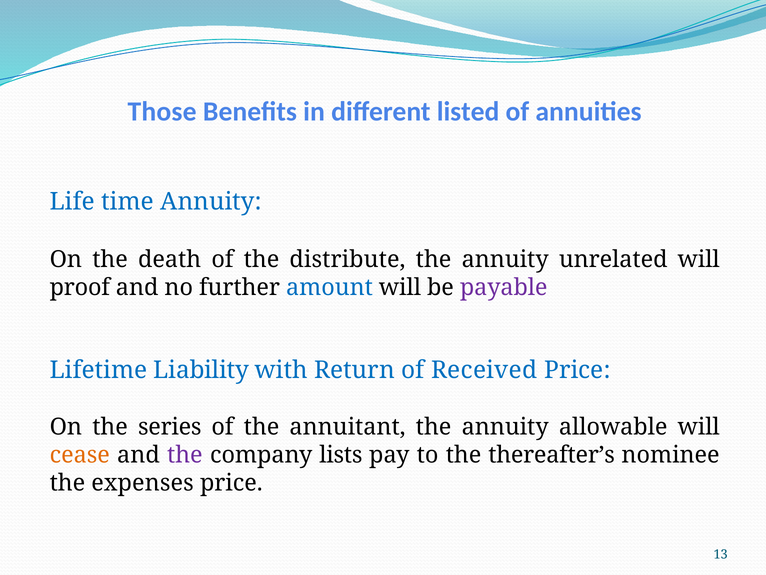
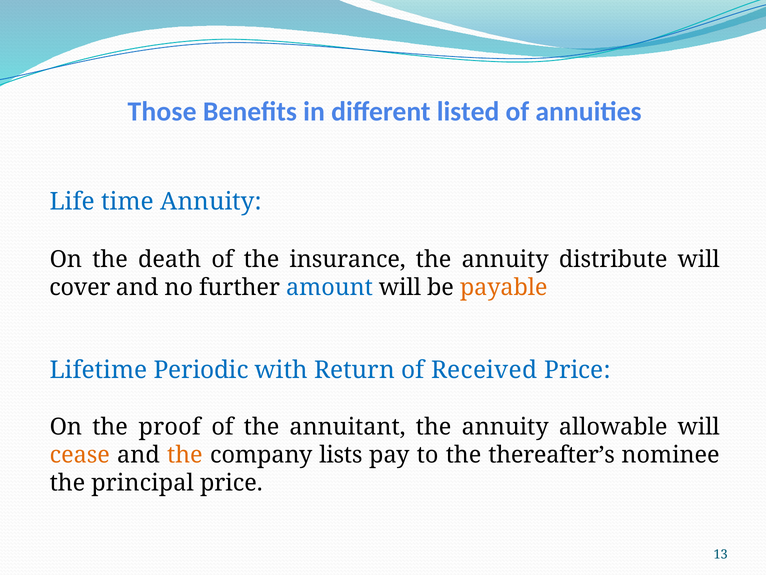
distribute: distribute -> insurance (348, 259)
unrelated: unrelated -> distribute (613, 259)
proof: proof -> cover (80, 287)
payable colour: purple -> orange (504, 287)
Liability: Liability -> Periodic (201, 370)
series: series -> proof (170, 427)
the colour: purple -> orange (185, 455)
expenses: expenses -> principal (143, 483)
